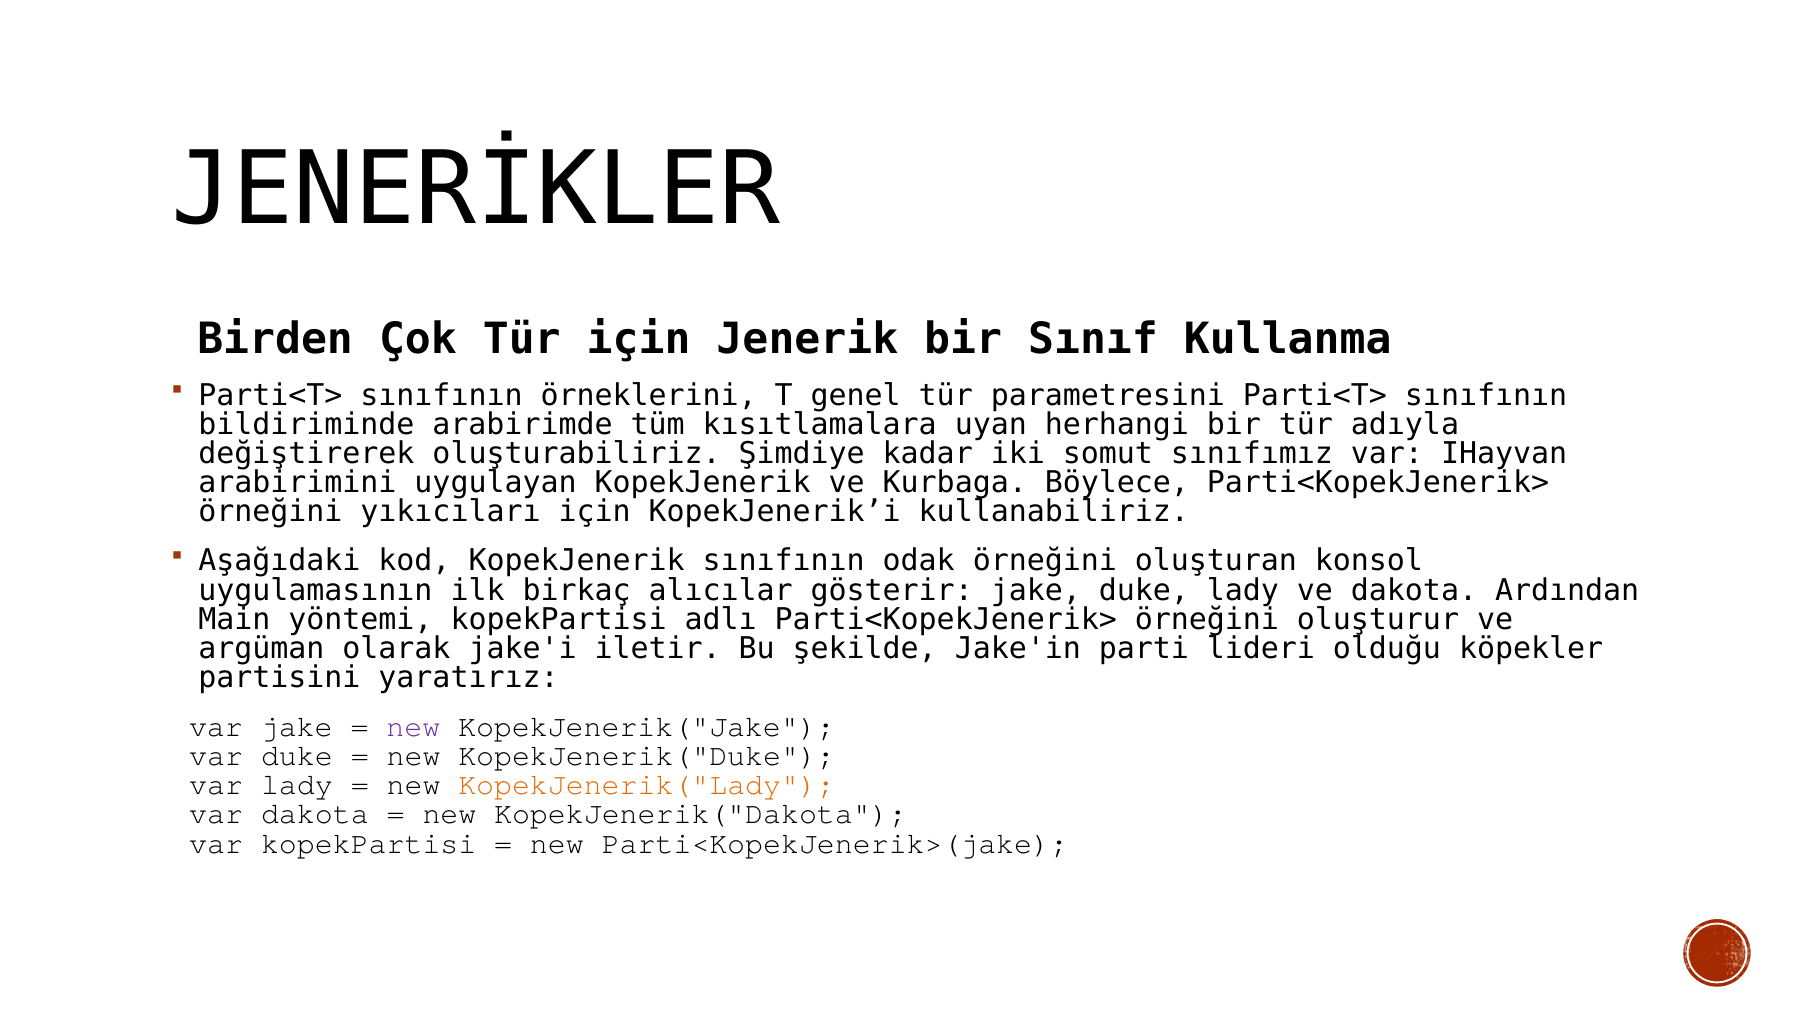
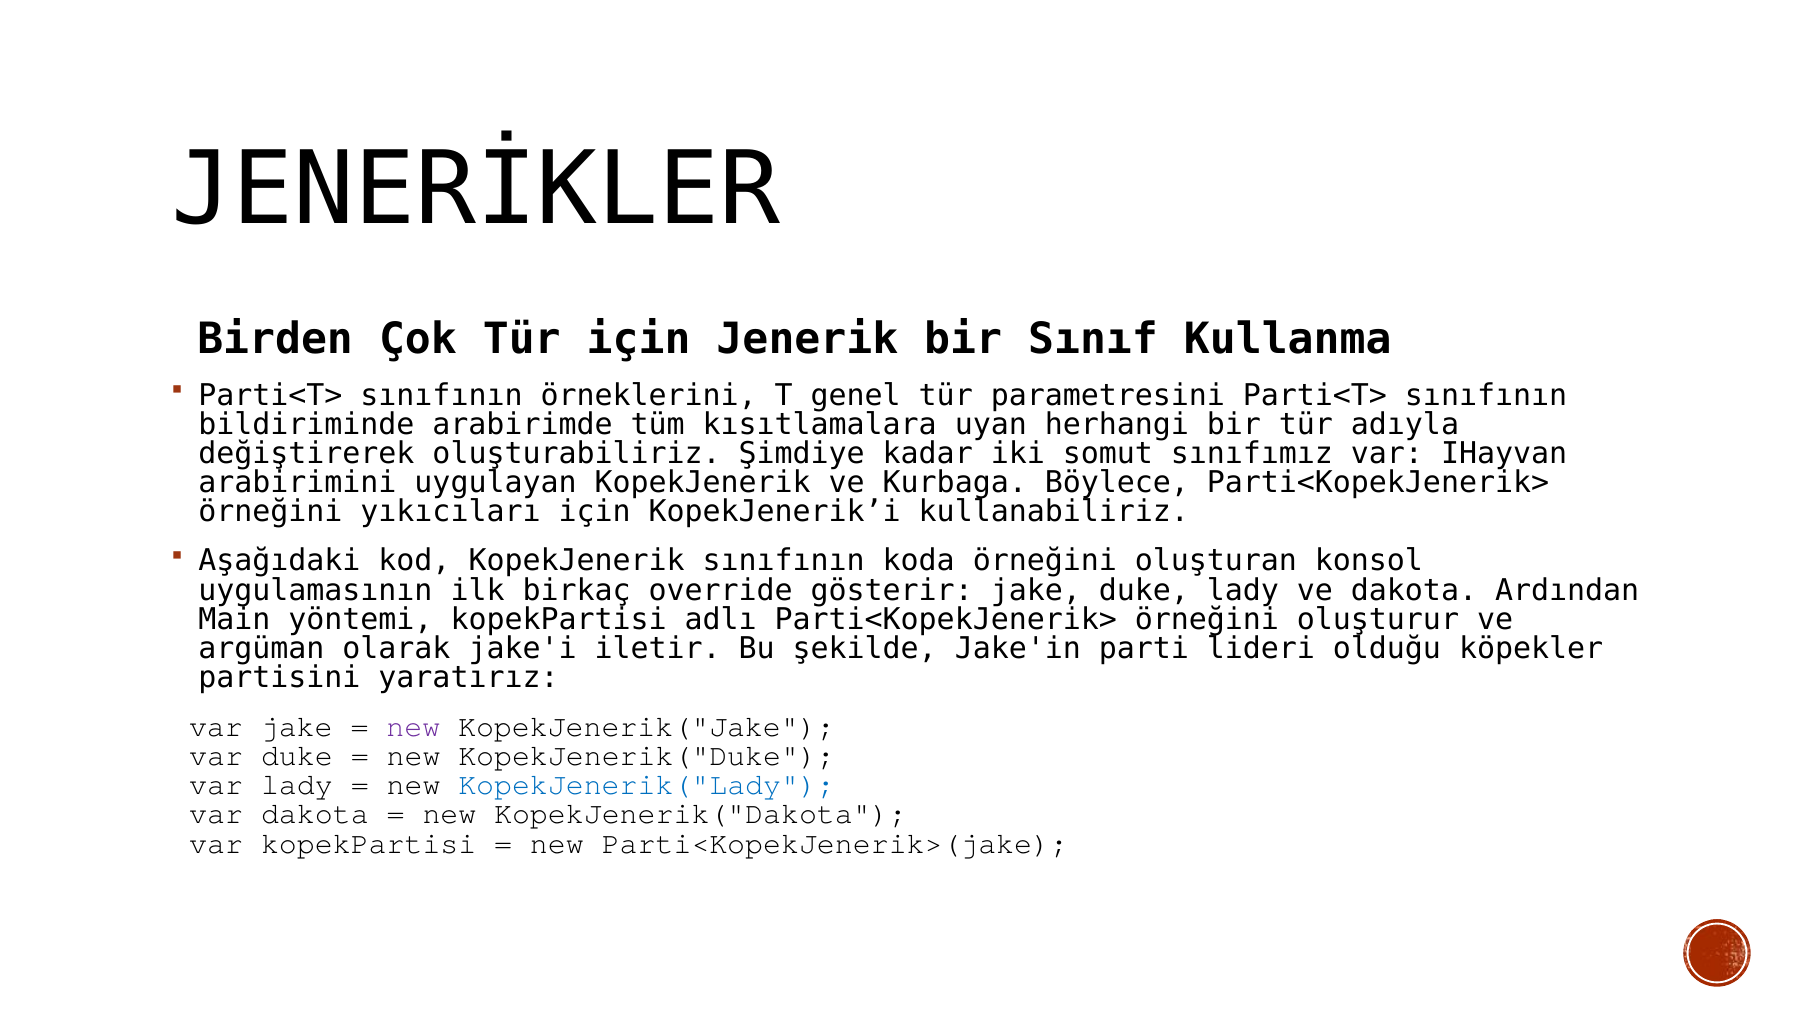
odak: odak -> koda (919, 561)
alıcılar: alıcılar -> override (721, 590)
KopekJenerik("Lady colour: orange -> blue (647, 785)
